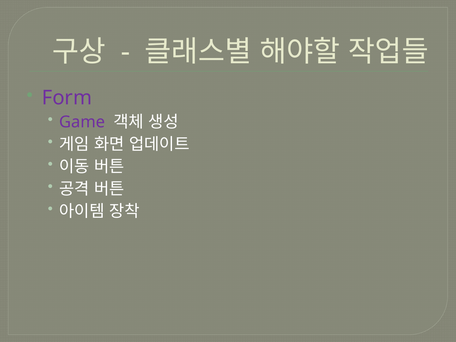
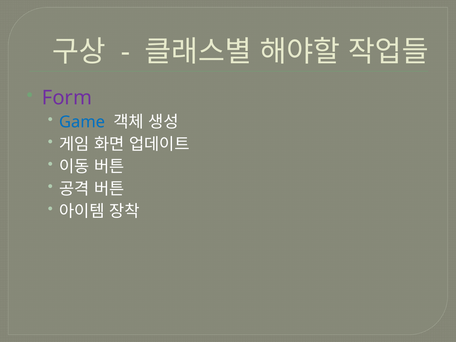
Game colour: purple -> blue (82, 122)
